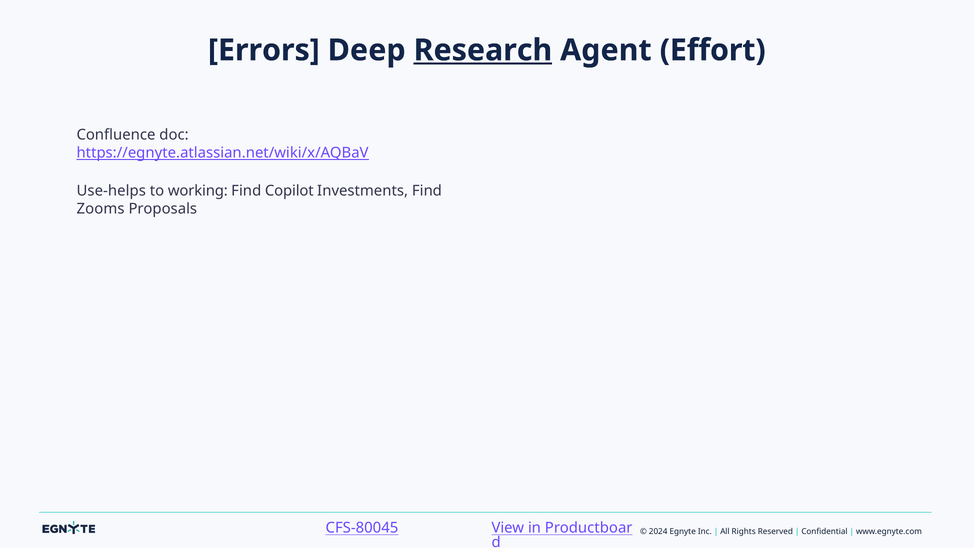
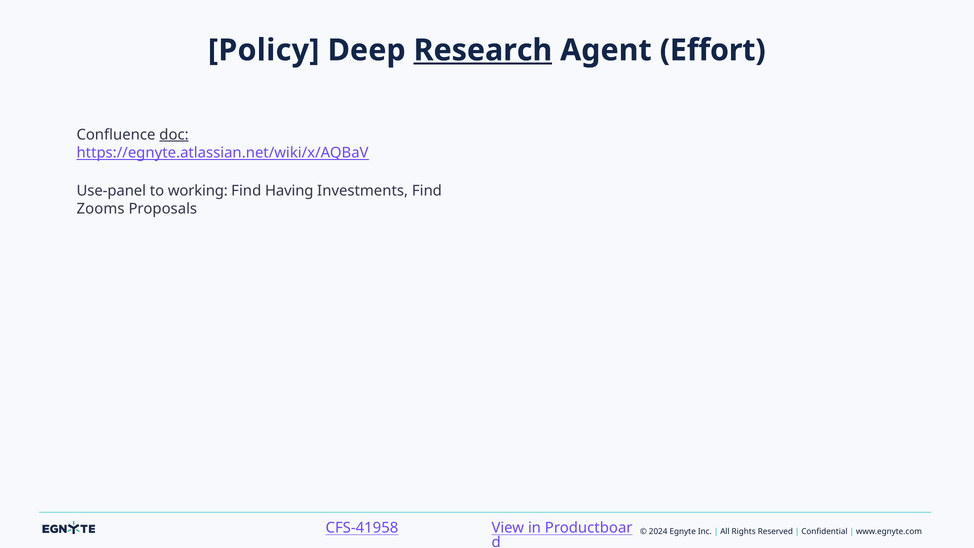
Errors: Errors -> Policy (264, 50)
doc underline: none -> present (174, 135)
Use-helps: Use-helps -> Use-panel (111, 191)
Copilot: Copilot -> Having (289, 191)
CFS-80045: CFS-80045 -> CFS-41958 (362, 528)
